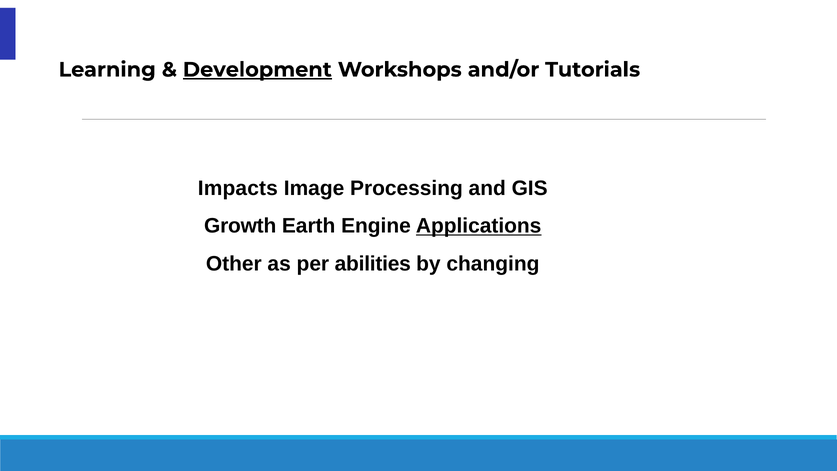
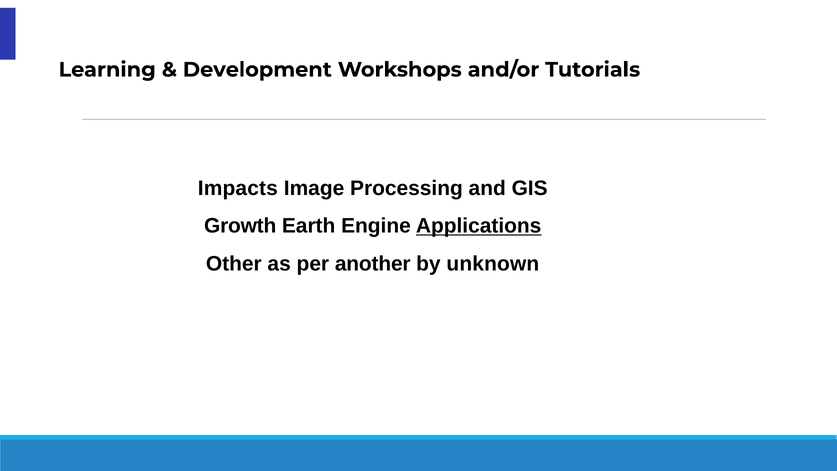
Development underline: present -> none (257, 70)
abilities: abilities -> another (373, 264)
changing: changing -> unknown (493, 264)
